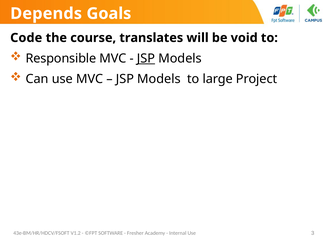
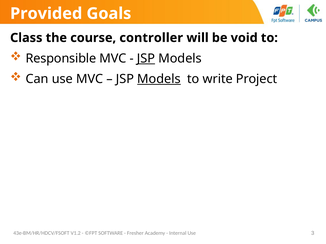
Depends: Depends -> Provided (46, 14)
Code: Code -> Class (26, 38)
translates: translates -> controller (151, 38)
Models underline: none -> present (159, 79)
large: large -> write (218, 79)
